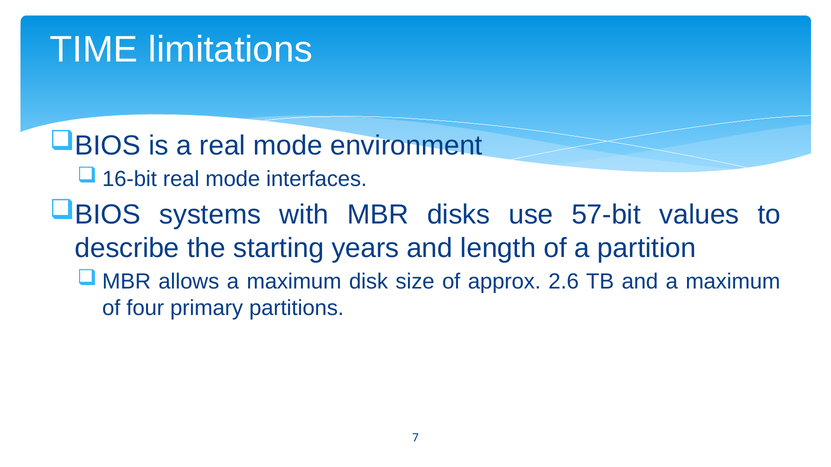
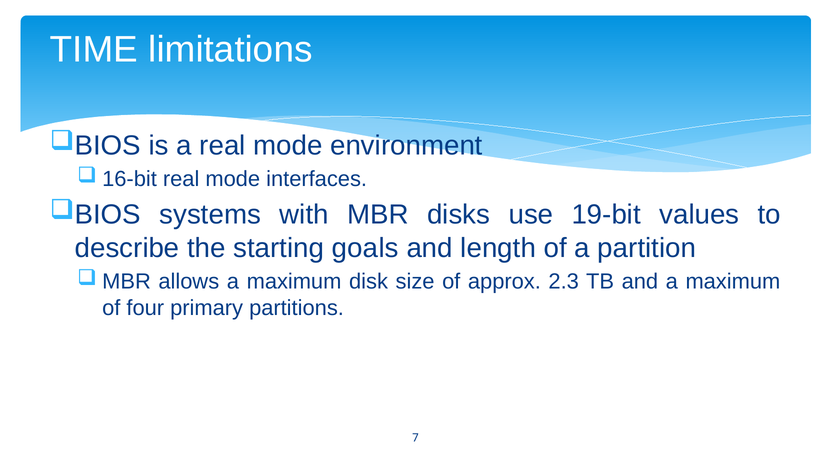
57-bit: 57-bit -> 19-bit (606, 215)
years: years -> goals (365, 248)
2.6: 2.6 -> 2.3 (564, 282)
